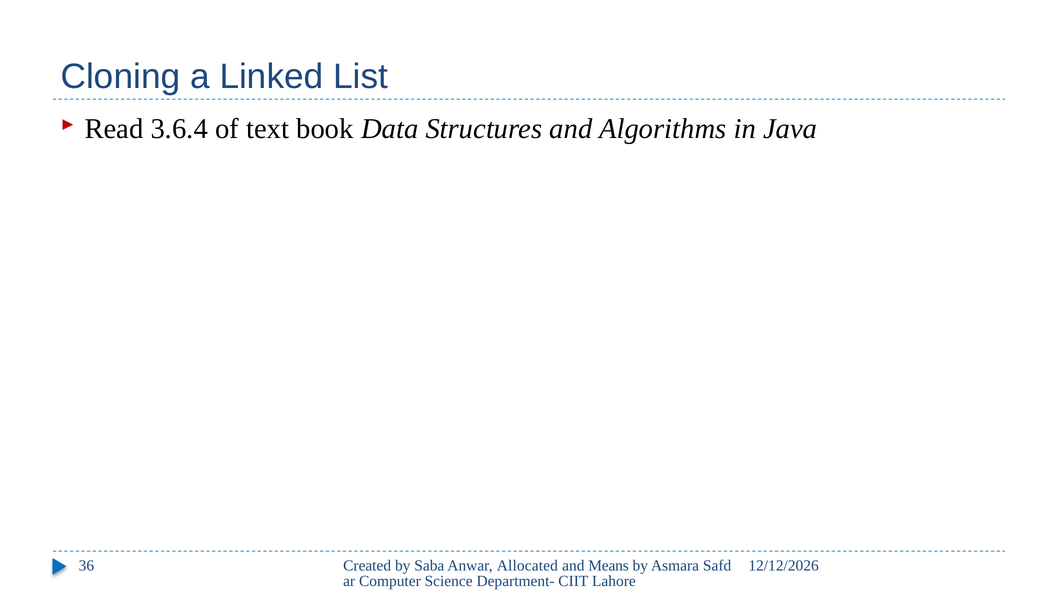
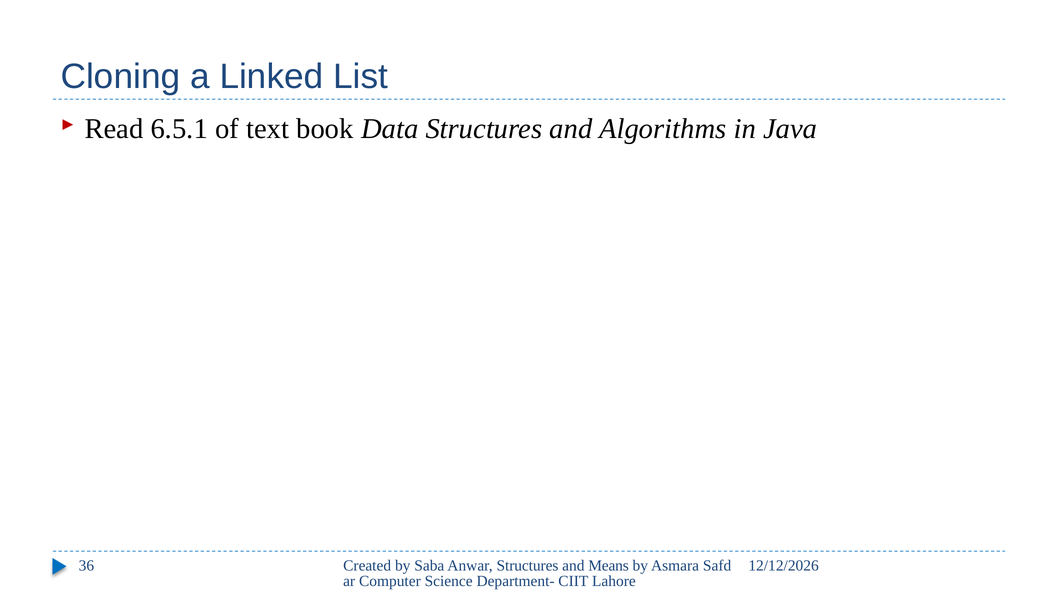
3.6.4: 3.6.4 -> 6.5.1 (179, 129)
Anwar Allocated: Allocated -> Structures (527, 566)
